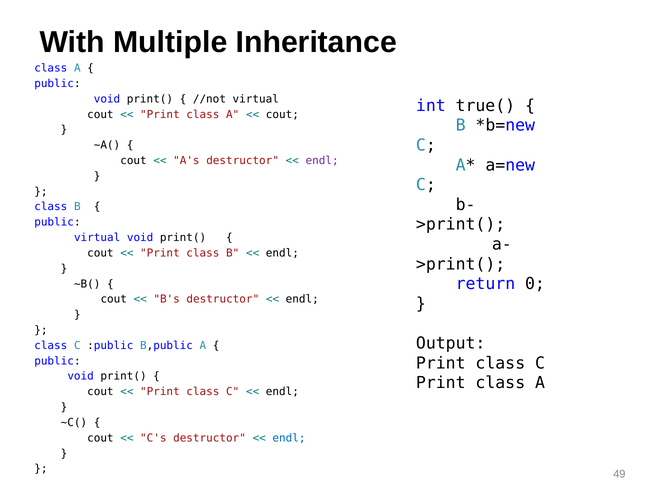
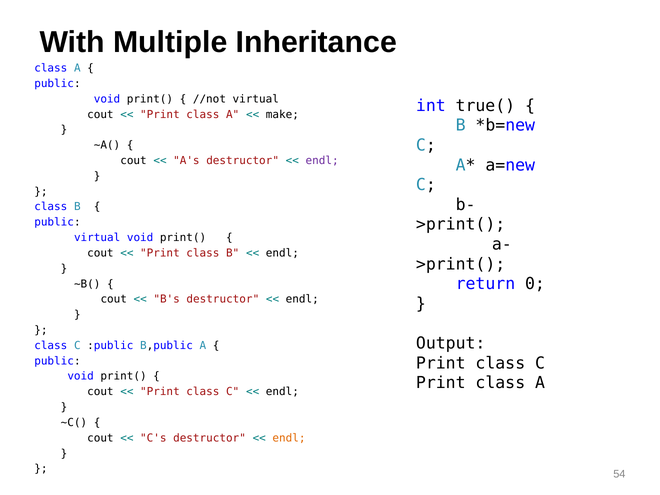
cout: cout -> make (282, 114)
endl colour: blue -> orange (289, 438)
49: 49 -> 54 (619, 474)
